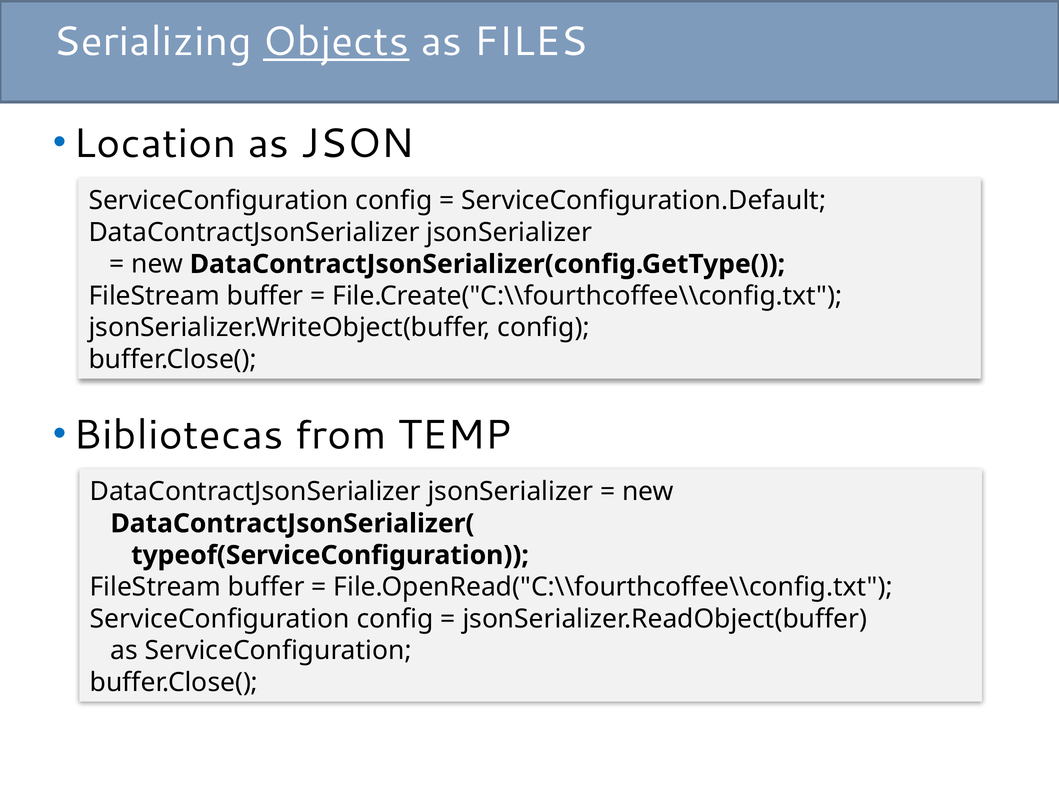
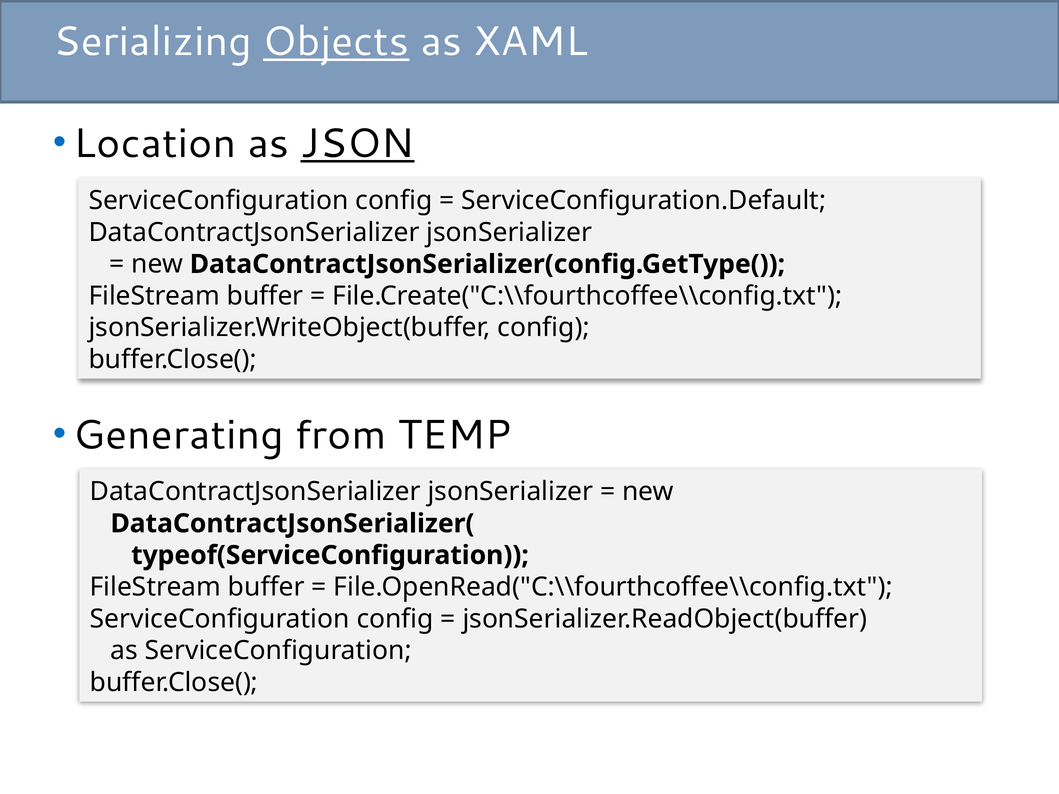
FILES: FILES -> XAML (531, 42)
JSON underline: none -> present (357, 144)
Bibliotecas: Bibliotecas -> Generating (179, 435)
